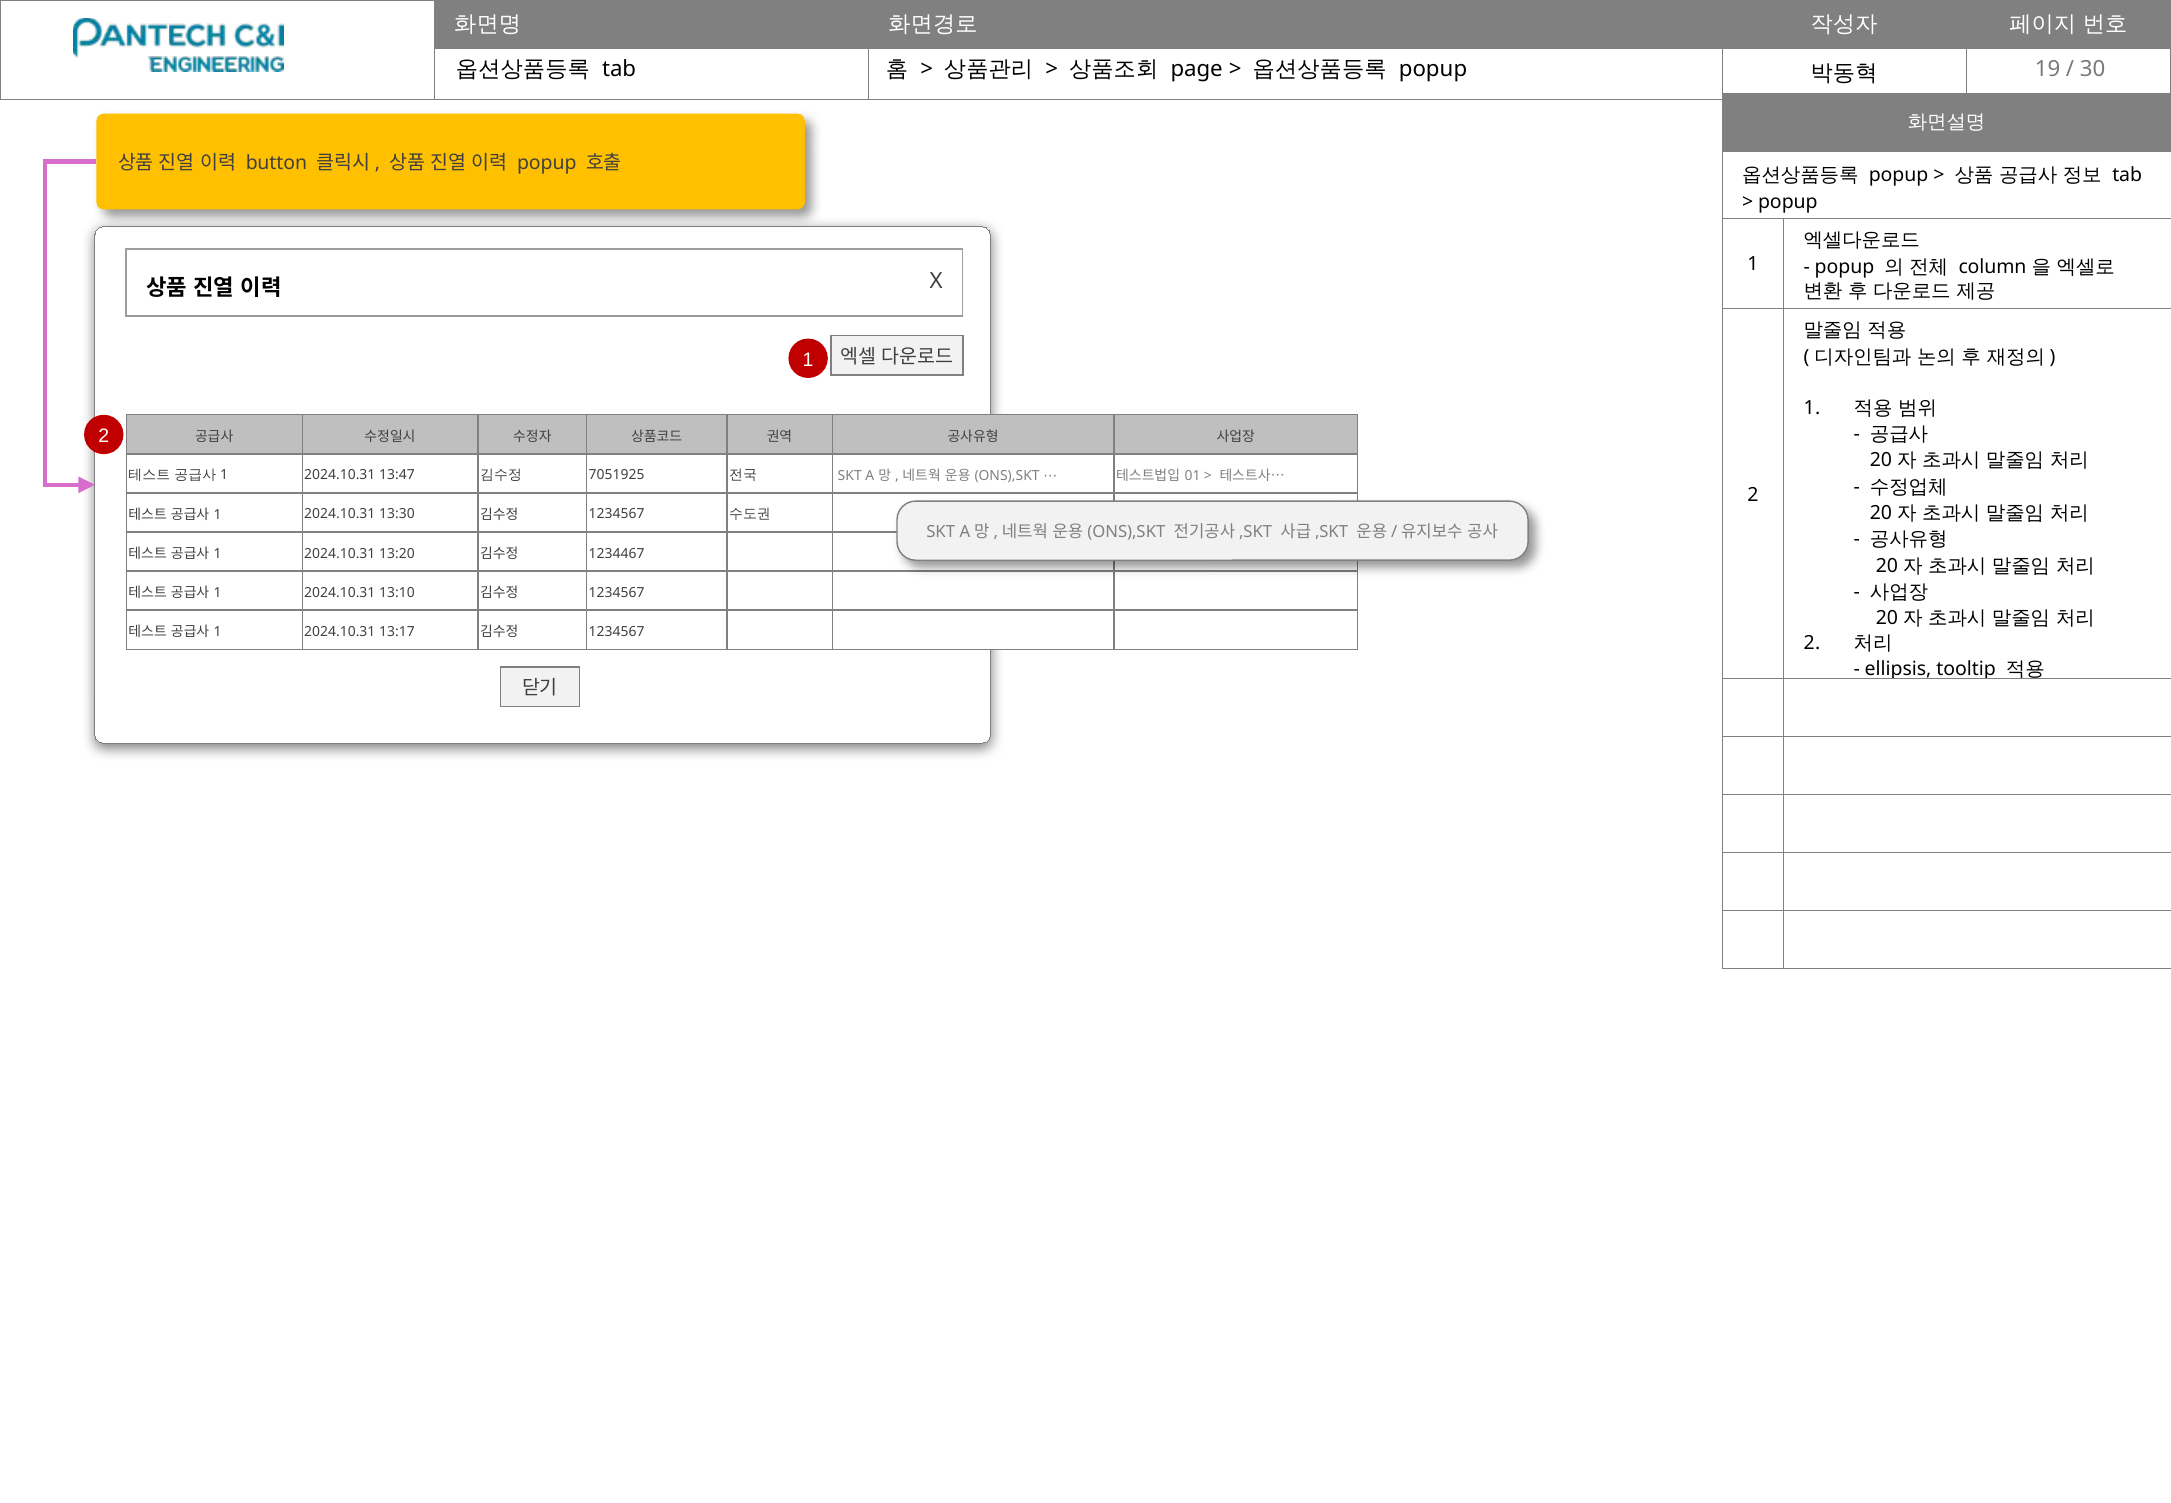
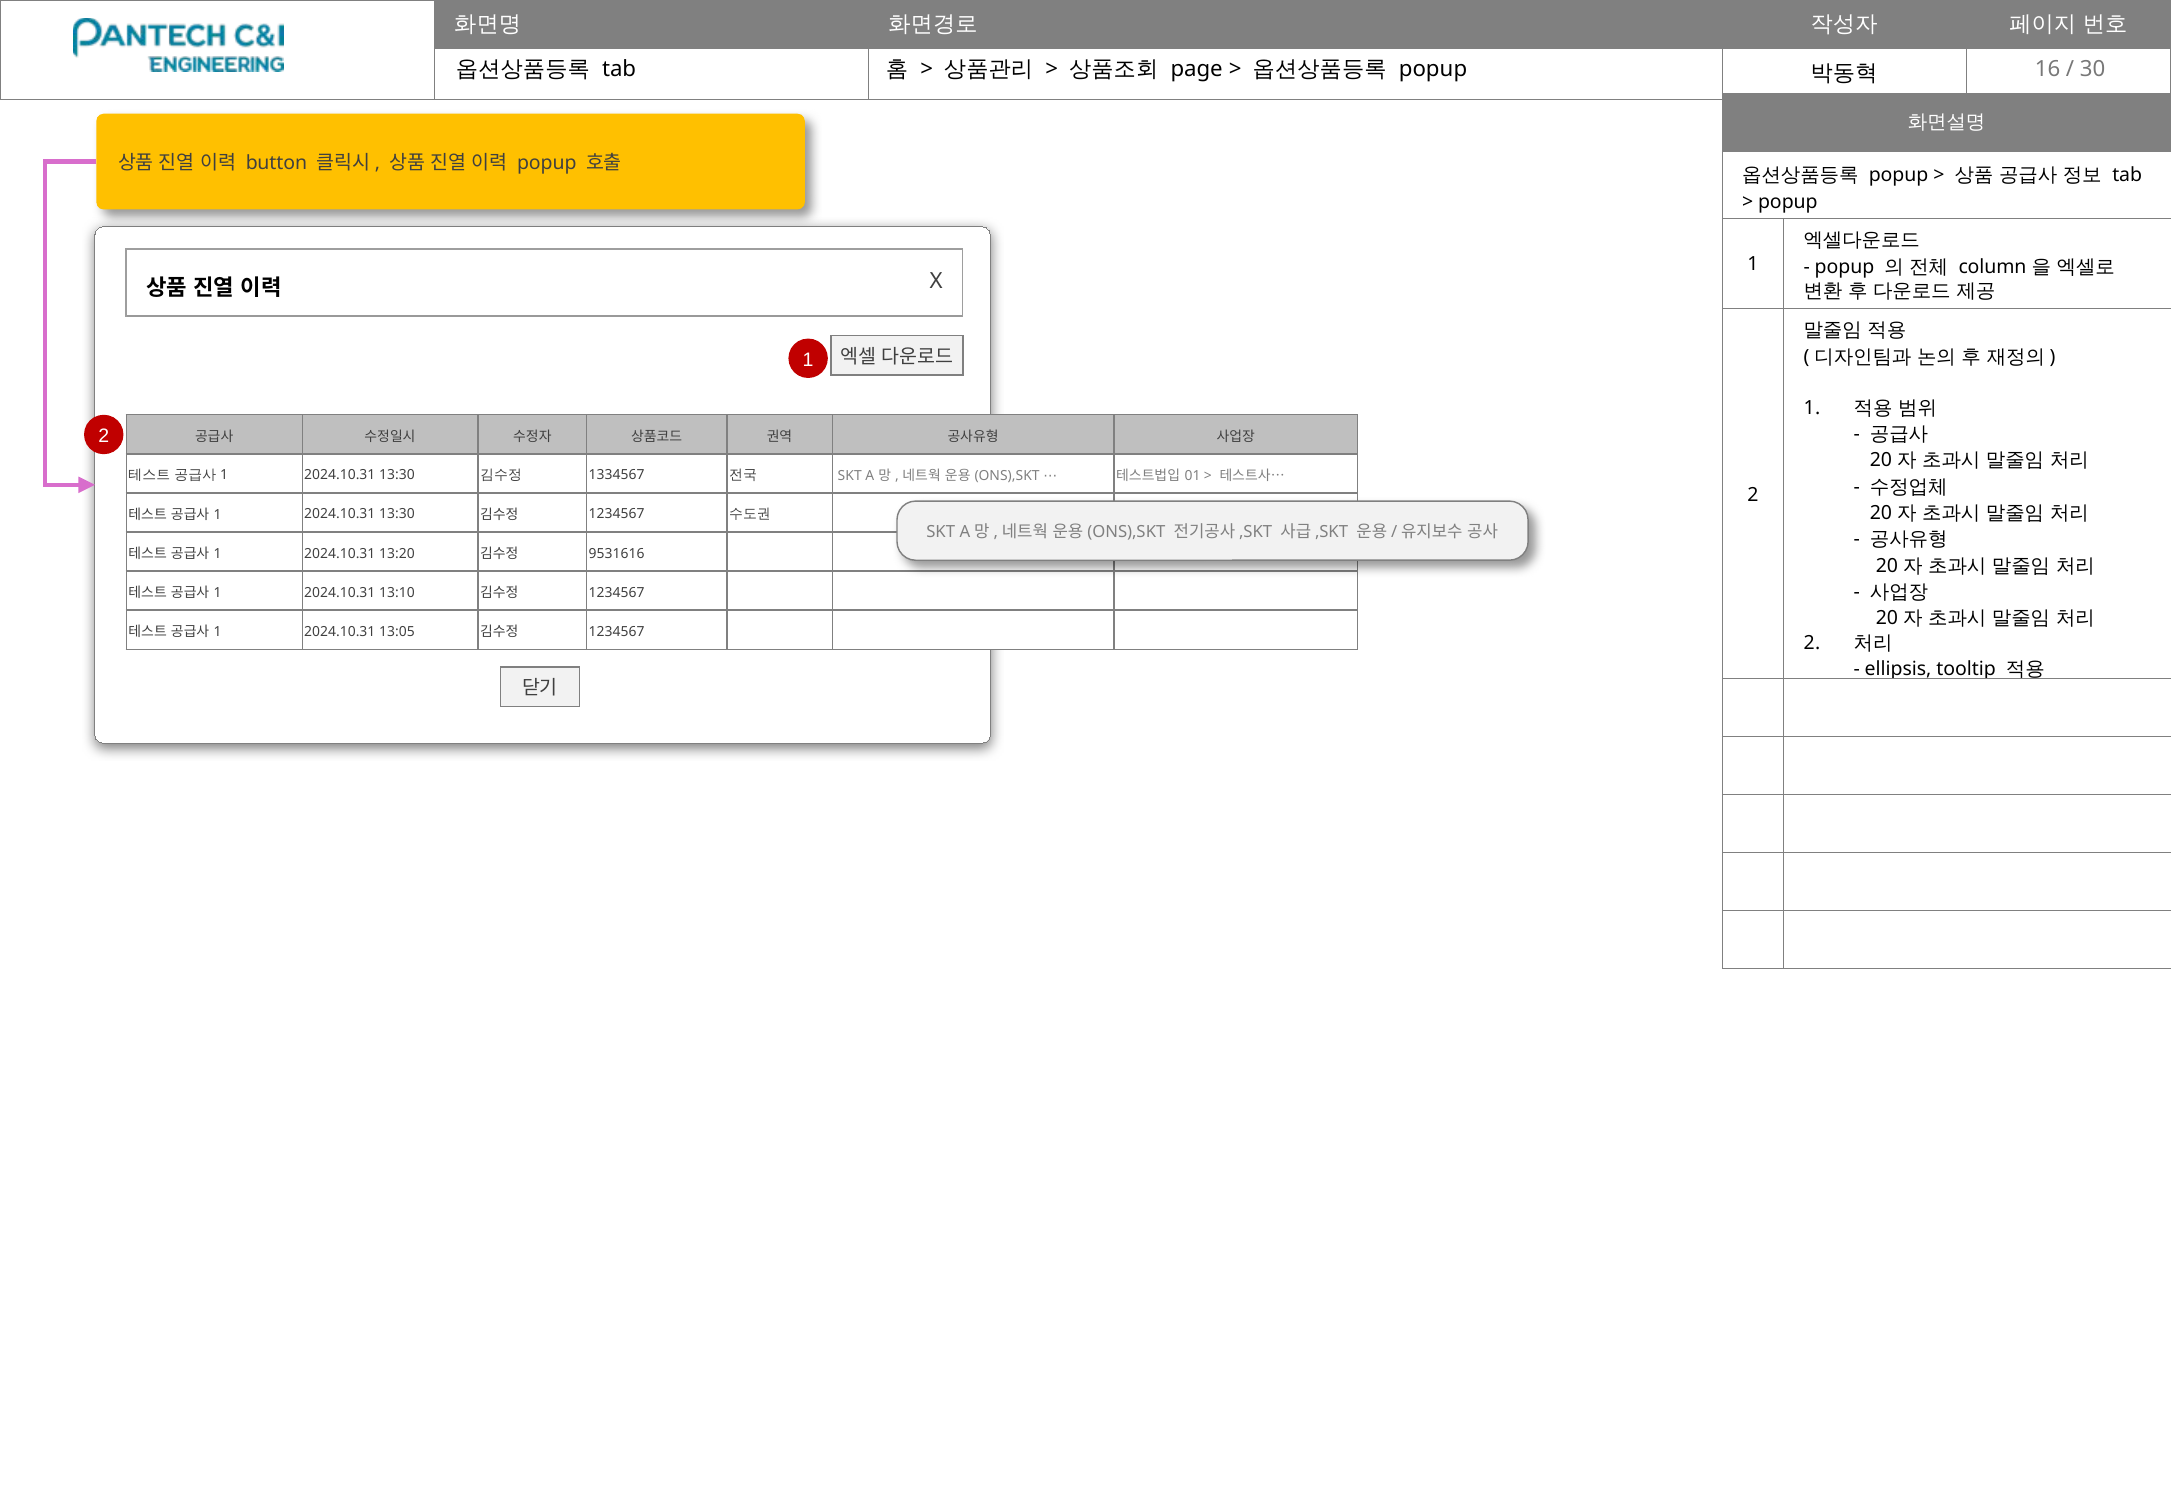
19: 19 -> 16 (2048, 69)
13:47: 13:47 -> 13:30 (397, 475)
7051925: 7051925 -> 1334567 (617, 475)
1234467: 1234467 -> 9531616 (617, 553)
13:17: 13:17 -> 13:05 (397, 632)
